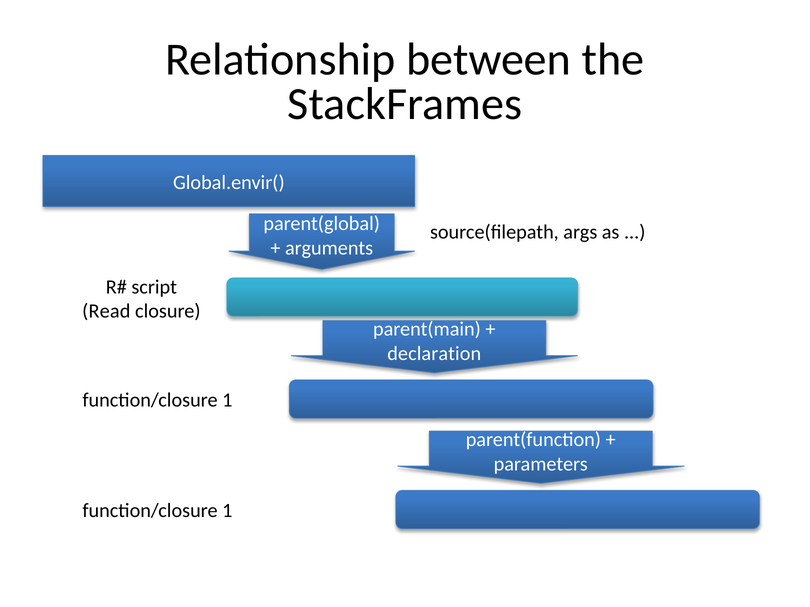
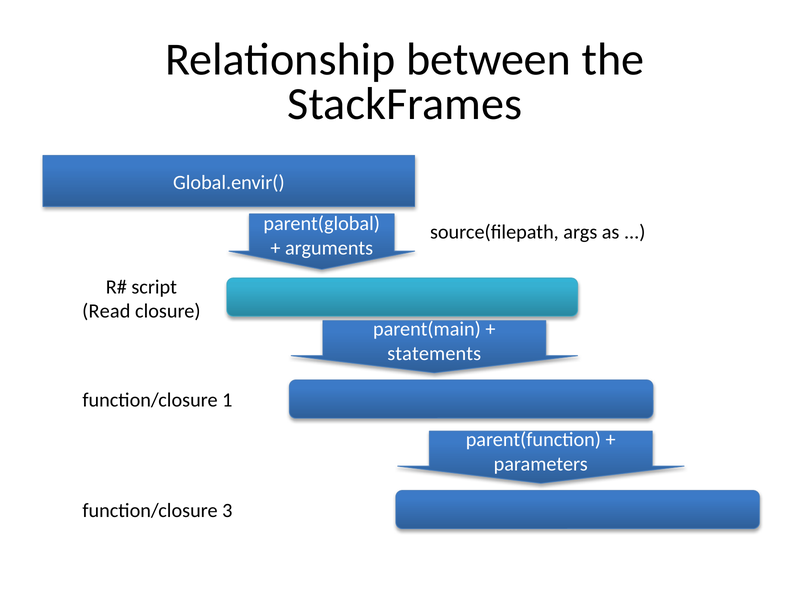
declaration: declaration -> statements (434, 354)
1: 1 -> 3 (227, 511)
